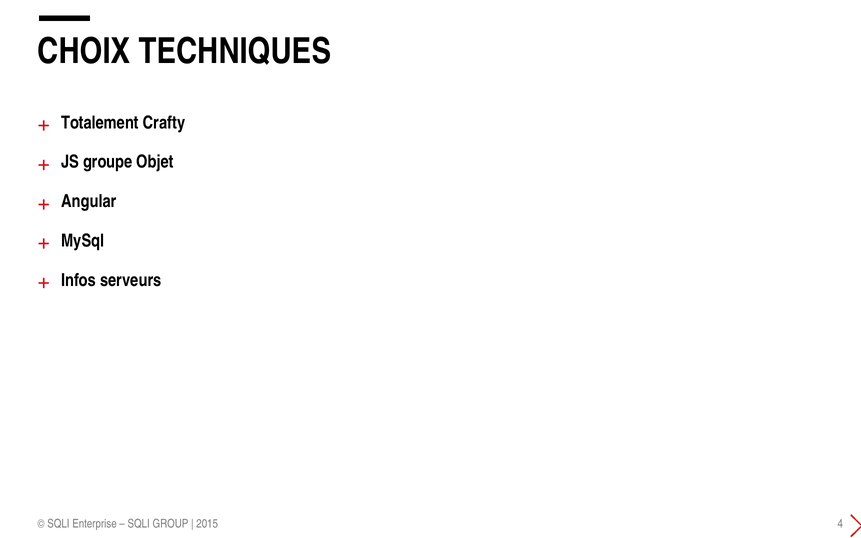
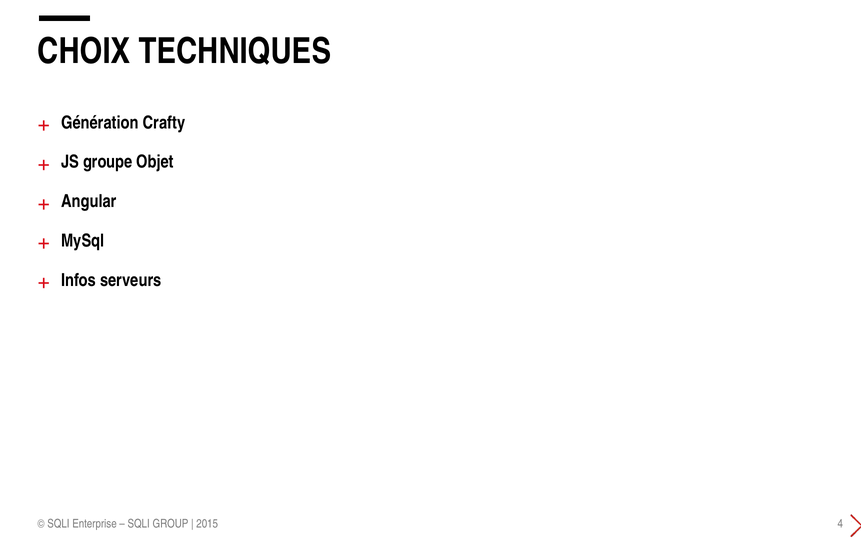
Totalement: Totalement -> Génération (100, 123)
